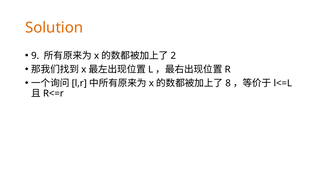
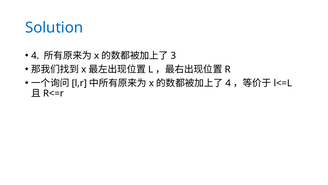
Solution colour: orange -> blue (54, 28)
9: 9 -> 4 (35, 55)
2: 2 -> 3 (173, 55)
8: 8 -> 4 (228, 83)
